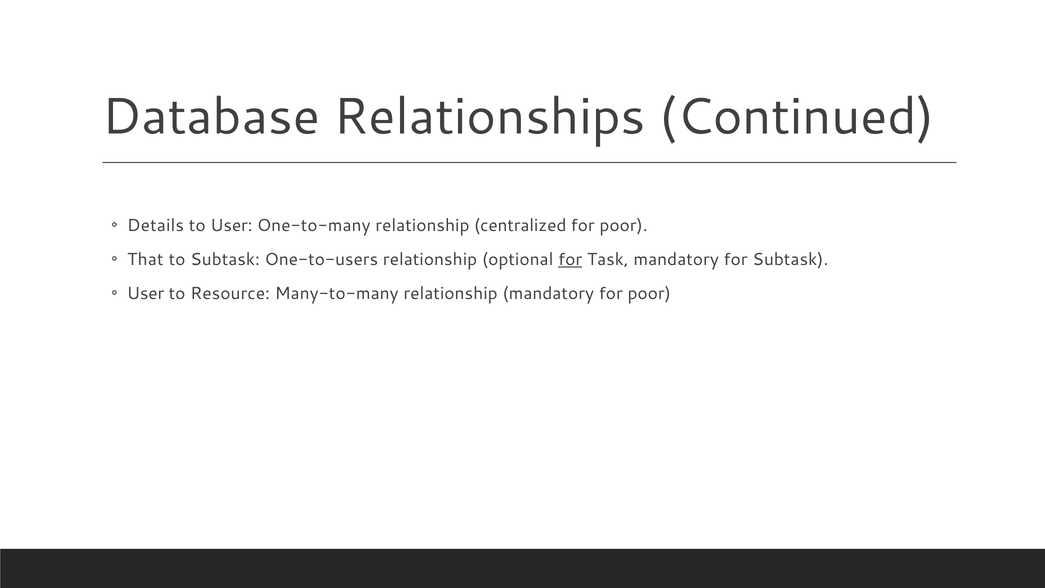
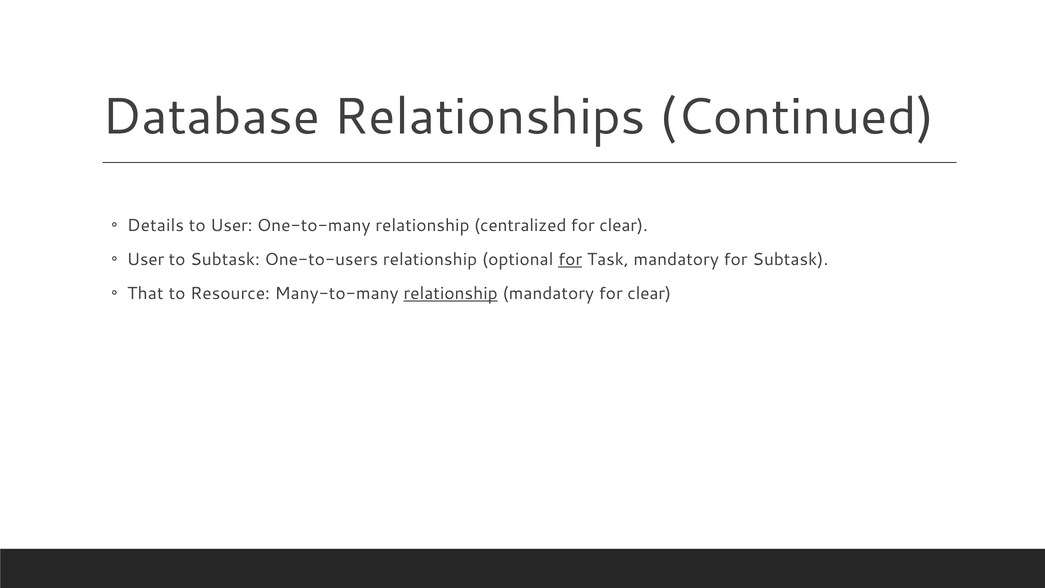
poor: poor -> clear (624, 225)
That: That -> User (146, 259)
User: User -> That (145, 293)
relationship underline: none -> present (451, 293)
mandatory for poor: poor -> clear (649, 293)
